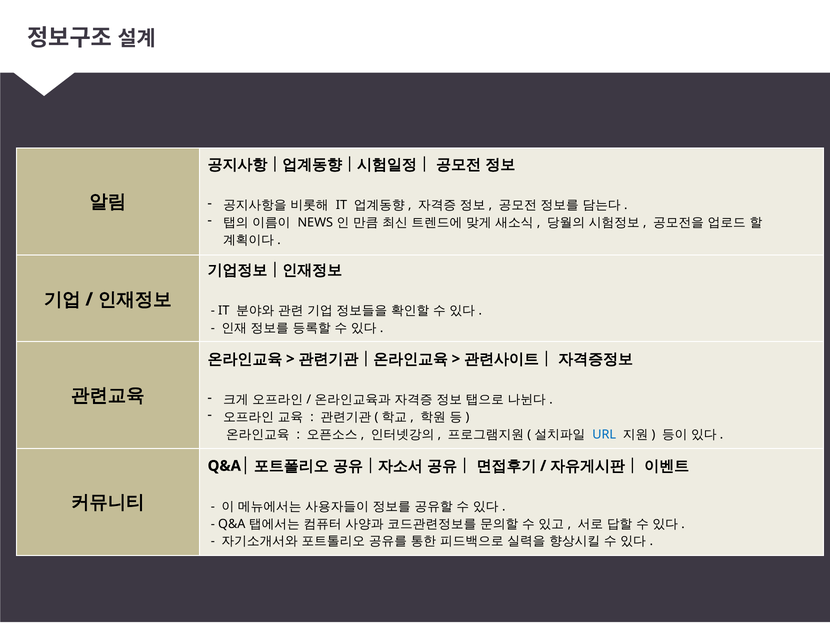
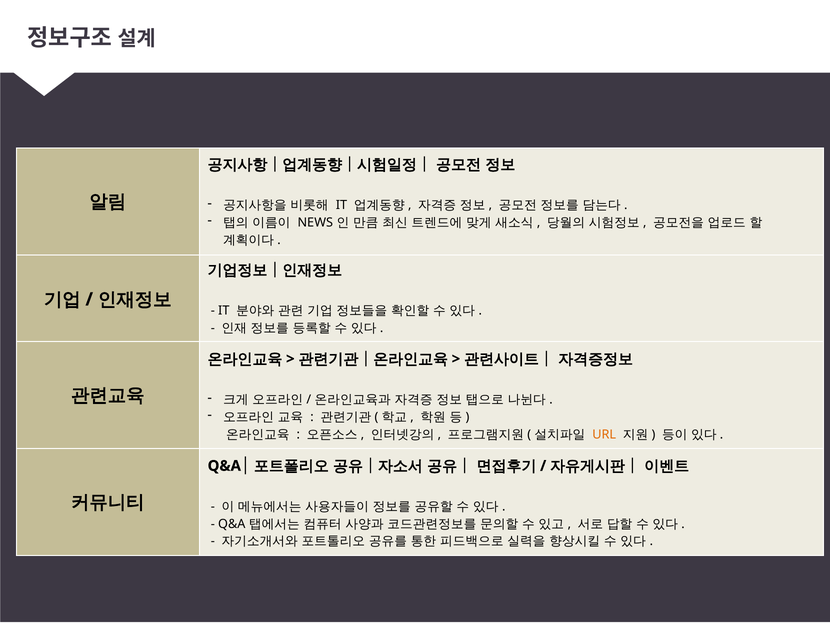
URL colour: blue -> orange (604, 434)
